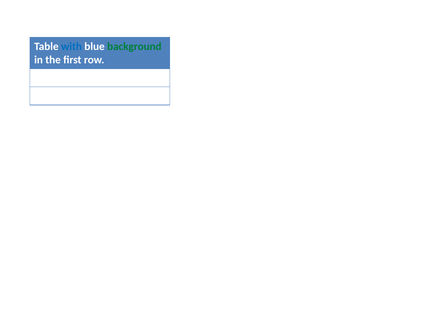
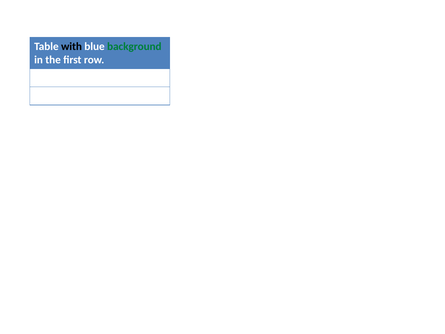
with colour: blue -> black (72, 46)
